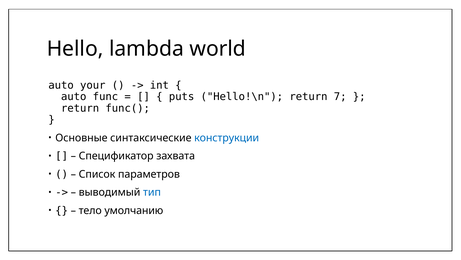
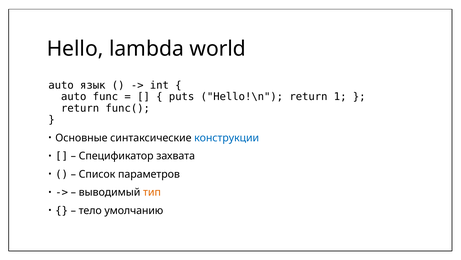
your: your -> язык (93, 85)
7: 7 -> 1 (340, 97)
тип colour: blue -> orange (152, 192)
